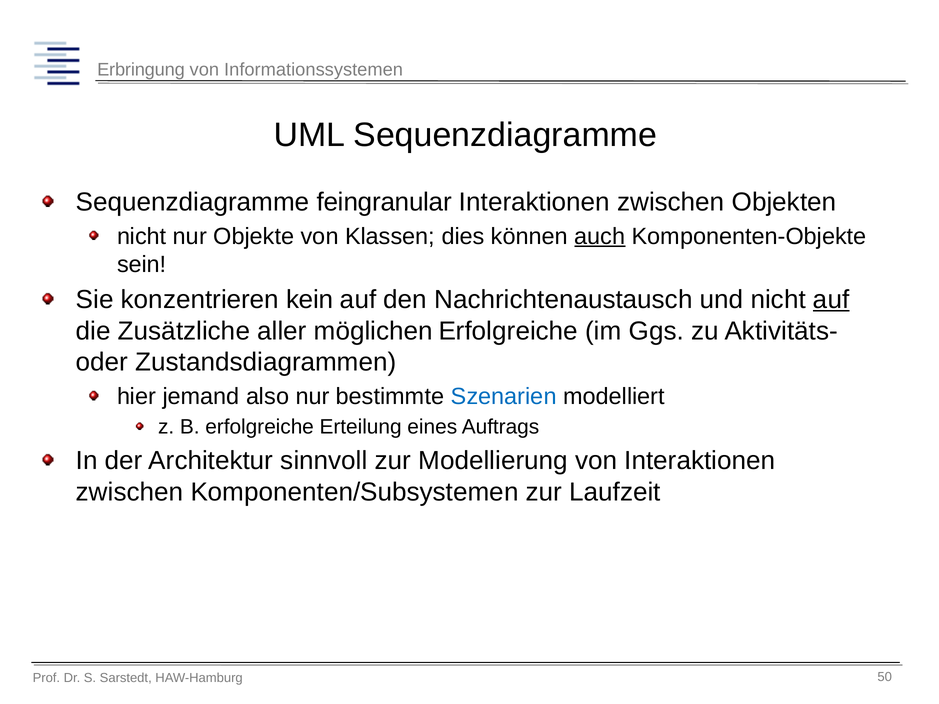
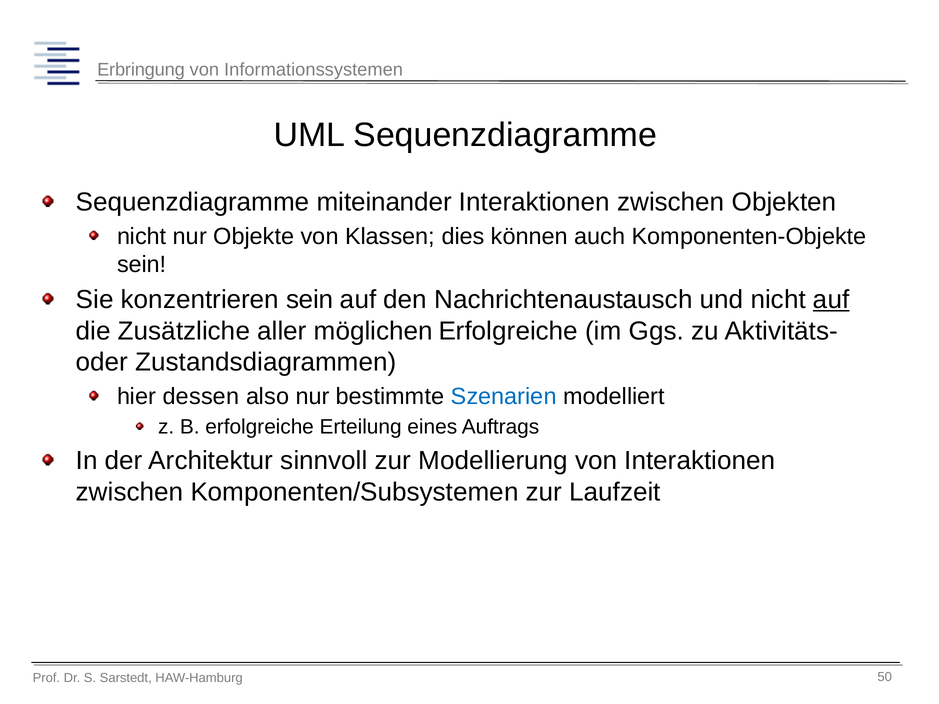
feingranular: feingranular -> miteinander (384, 202)
auch underline: present -> none (600, 236)
konzentrieren kein: kein -> sein (310, 300)
jemand: jemand -> dessen (201, 397)
